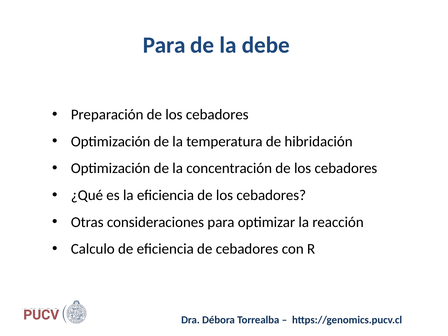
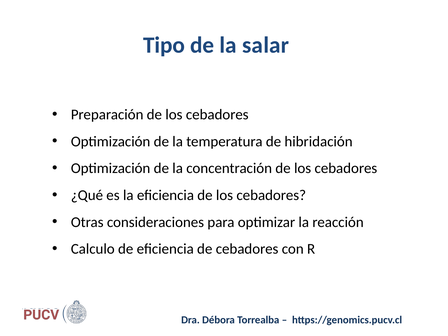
Para: Para -> Tipo (164, 45)
debe: debe -> salar (266, 45)
